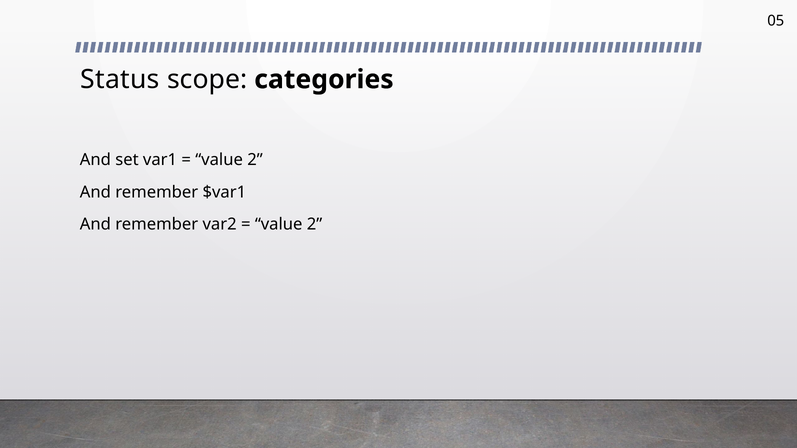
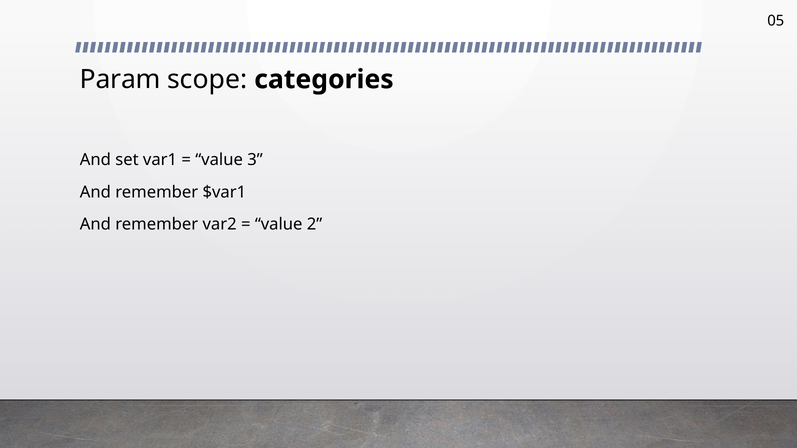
Status: Status -> Param (120, 80)
2: 2 -> 3 (255, 160)
